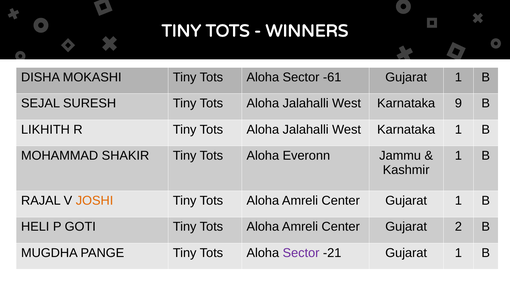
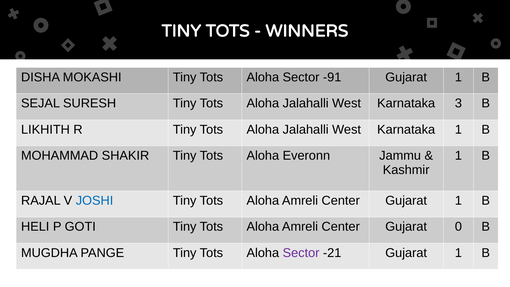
-61: -61 -> -91 (332, 77)
9: 9 -> 3 (458, 103)
JOSHI colour: orange -> blue (95, 201)
2: 2 -> 0 (458, 227)
